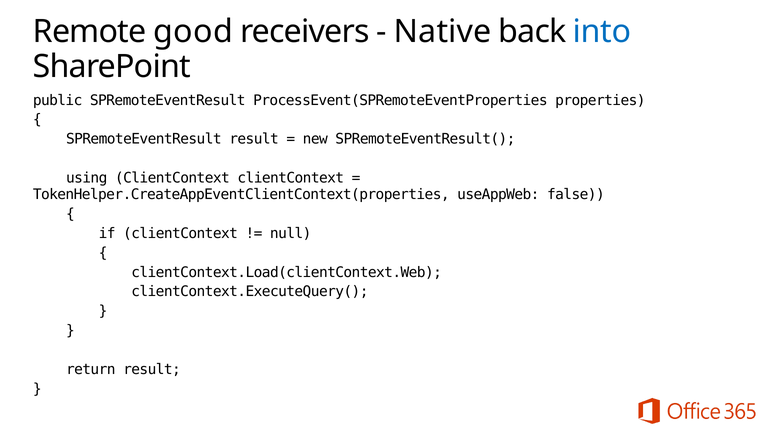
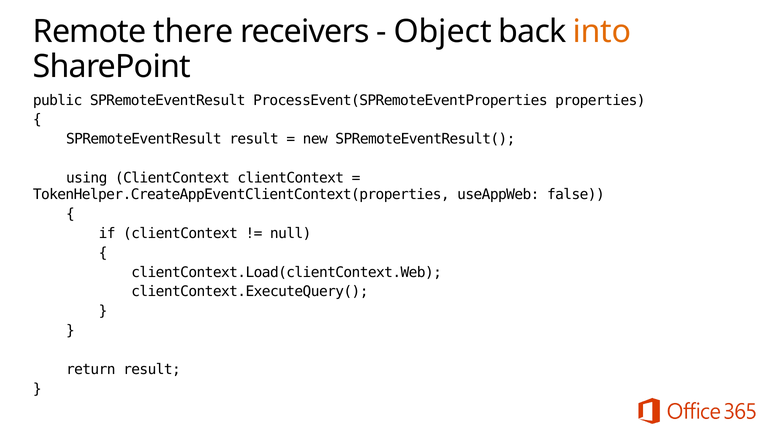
good: good -> there (193, 32)
Native: Native -> Object (443, 32)
into colour: blue -> orange (602, 32)
